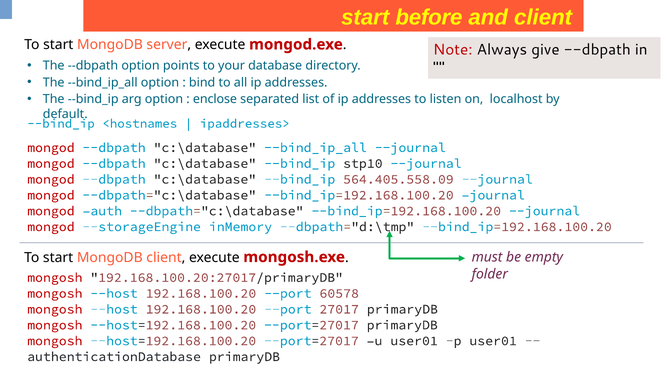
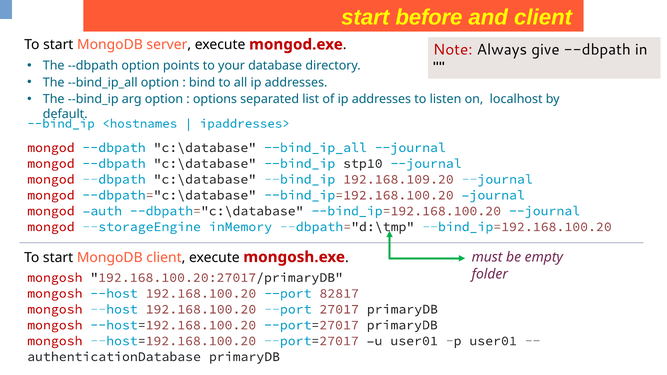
enclose: enclose -> options (215, 99)
564.405.558.09: 564.405.558.09 -> 192.168.109.20 (398, 179)
60578: 60578 -> 82817 (339, 293)
